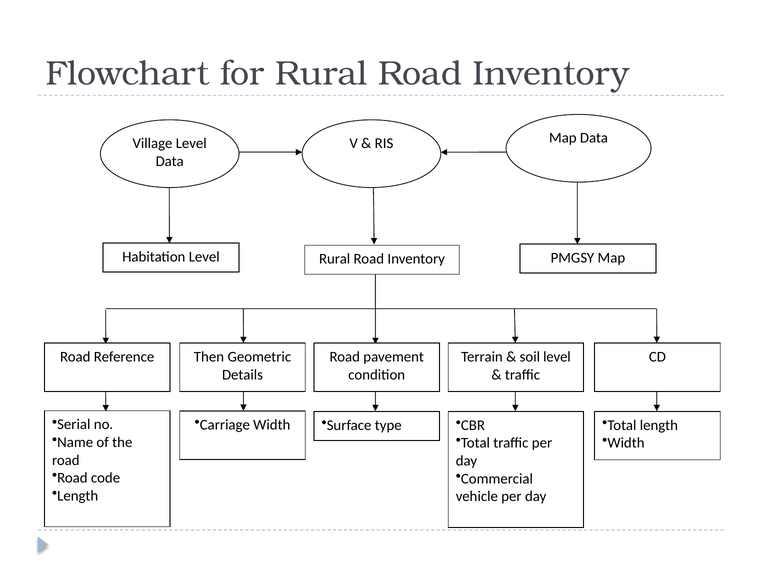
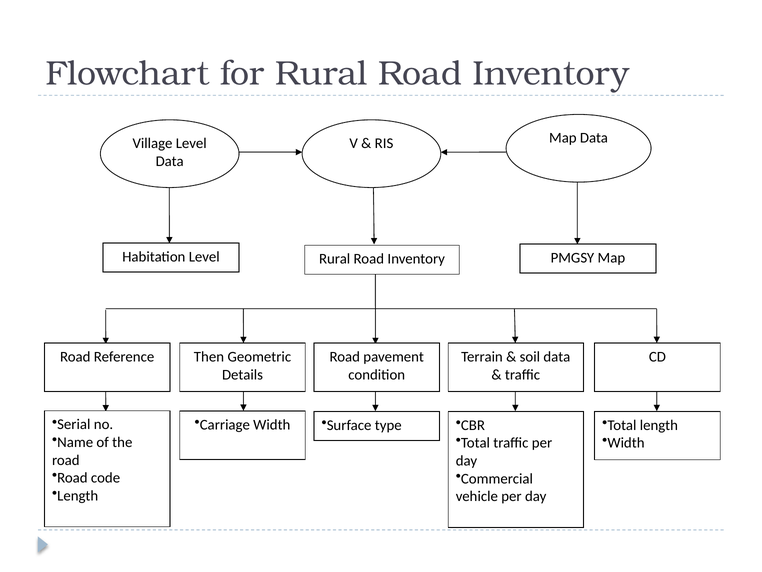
soil level: level -> data (557, 356)
